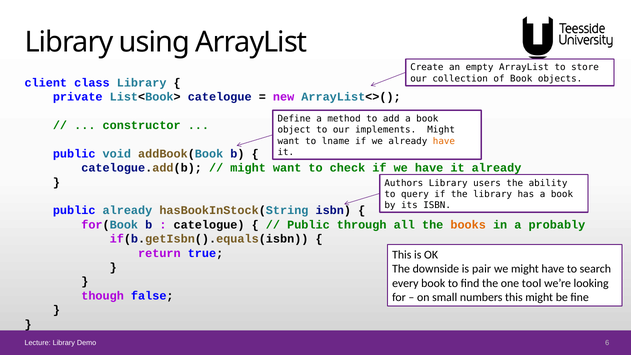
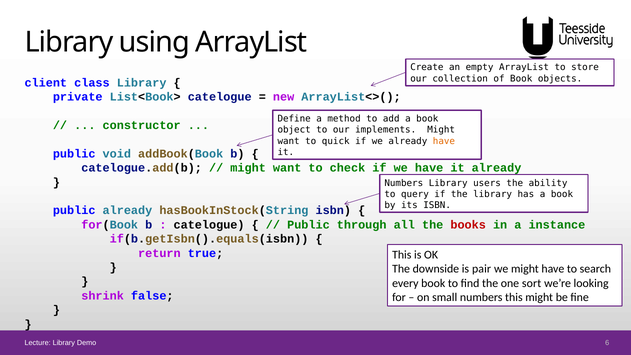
lname: lname -> quick (336, 141)
Authors: Authors -> Numbers (404, 183)
books colour: orange -> red (468, 225)
probably: probably -> instance (557, 225)
tool: tool -> sort (532, 283)
though: though -> shrink (103, 296)
